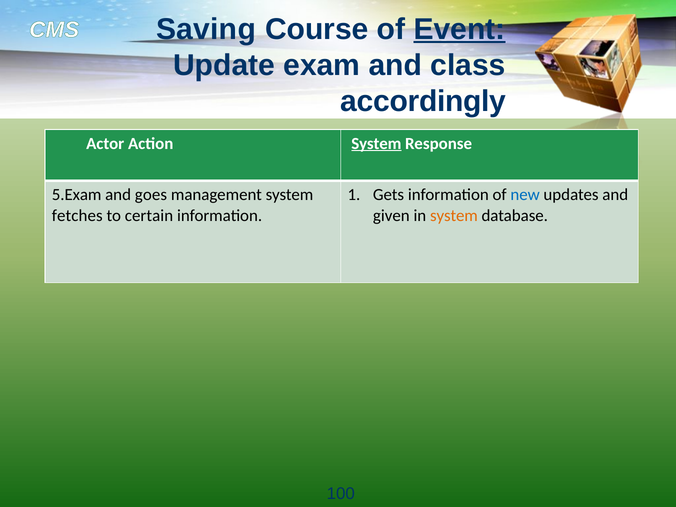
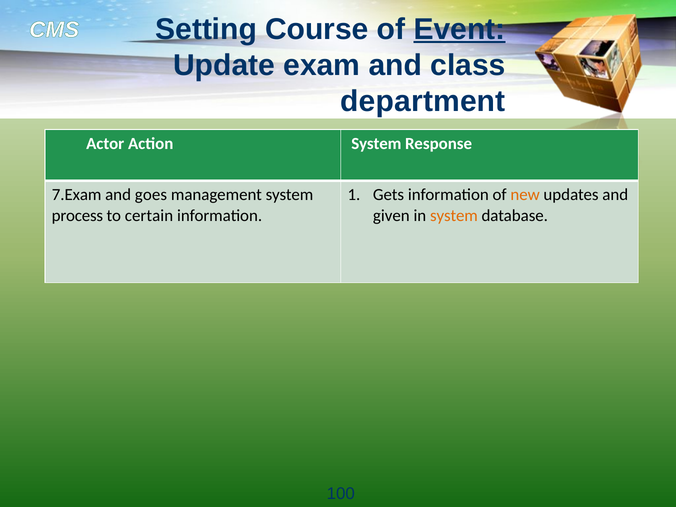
Saving: Saving -> Setting (206, 29)
accordingly: accordingly -> department (423, 101)
System underline: present -> none (376, 143)
5.Exam: 5.Exam -> 7.Exam (77, 195)
new colour: blue -> orange (525, 195)
fetches: fetches -> process (77, 215)
